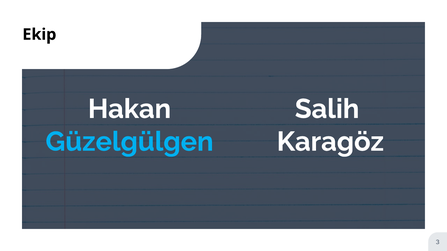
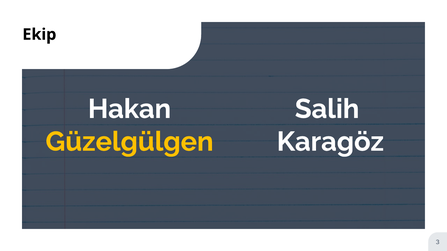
Güzelgülgen colour: light blue -> yellow (129, 142)
